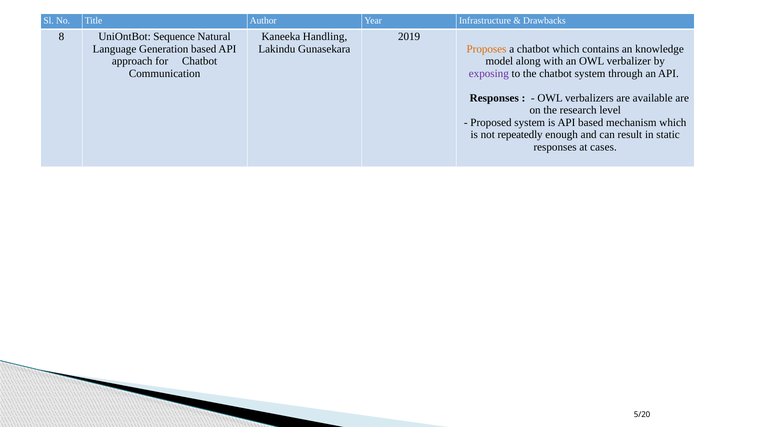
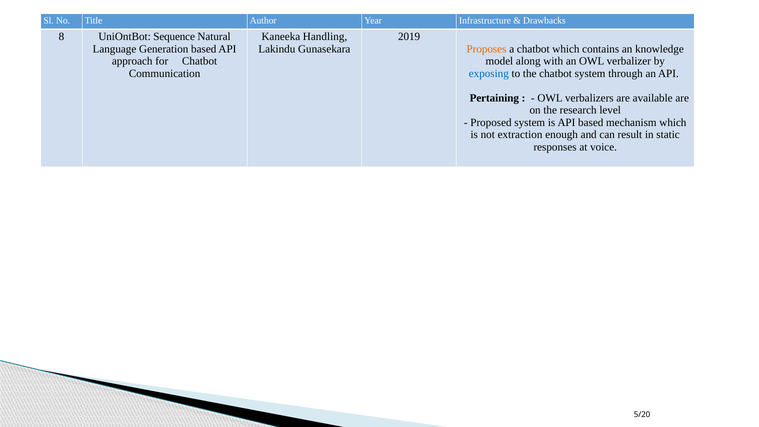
exposing colour: purple -> blue (489, 73)
Responses: Responses -> Pertaining (494, 98)
repeatedly: repeatedly -> extraction (520, 135)
cases: cases -> voice (604, 147)
